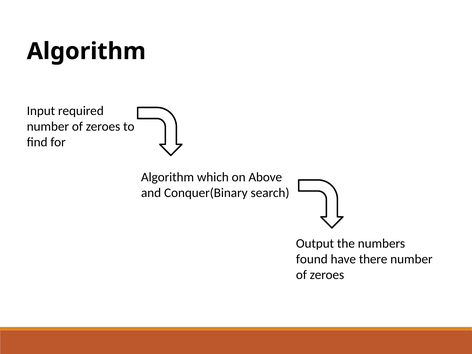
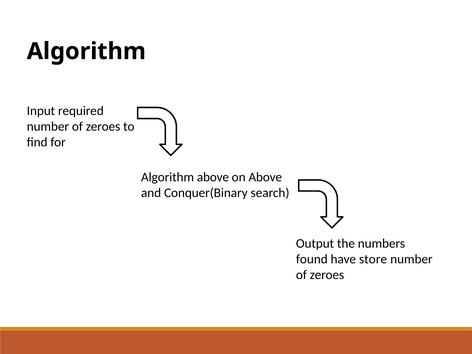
Algorithm which: which -> above (213, 177)
there: there -> store (373, 259)
